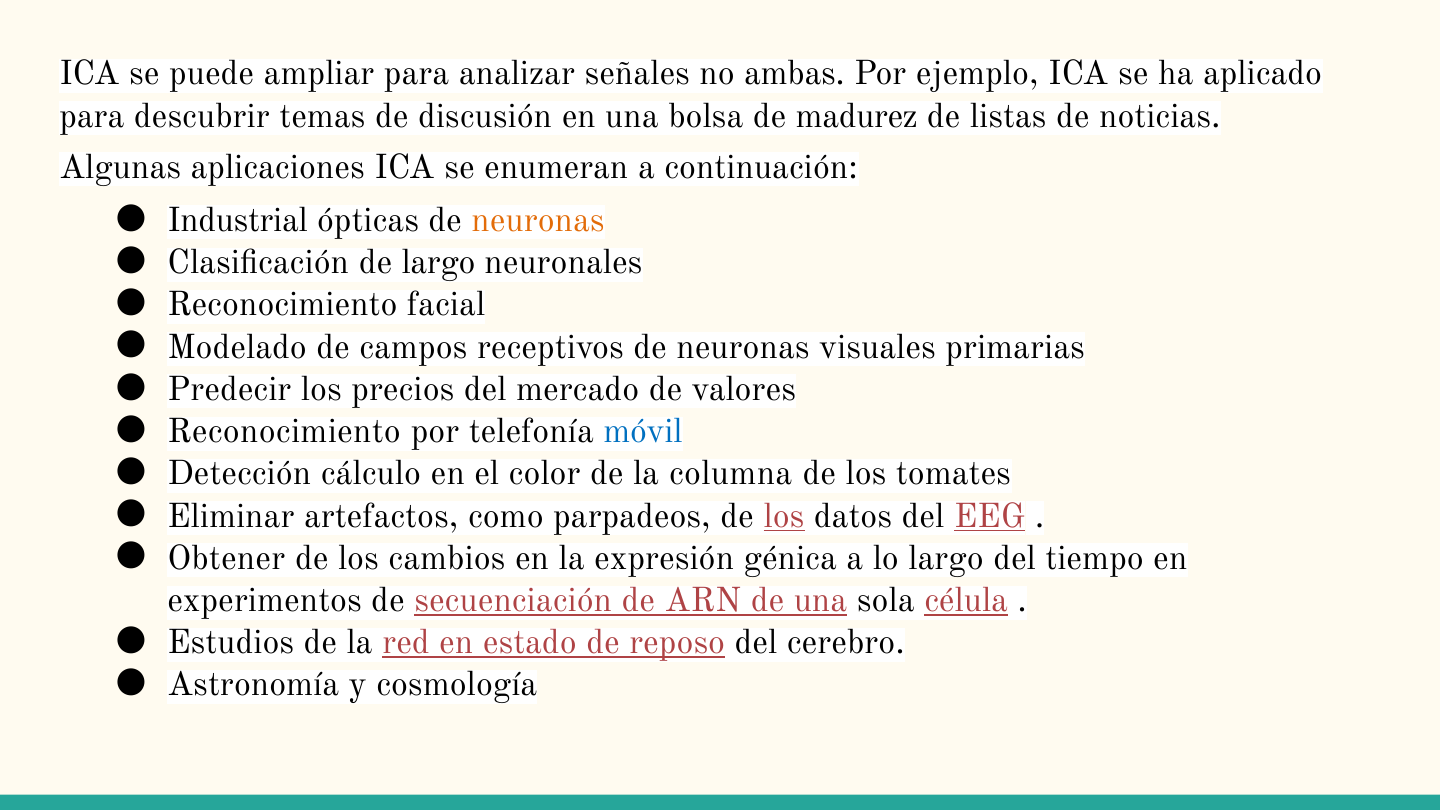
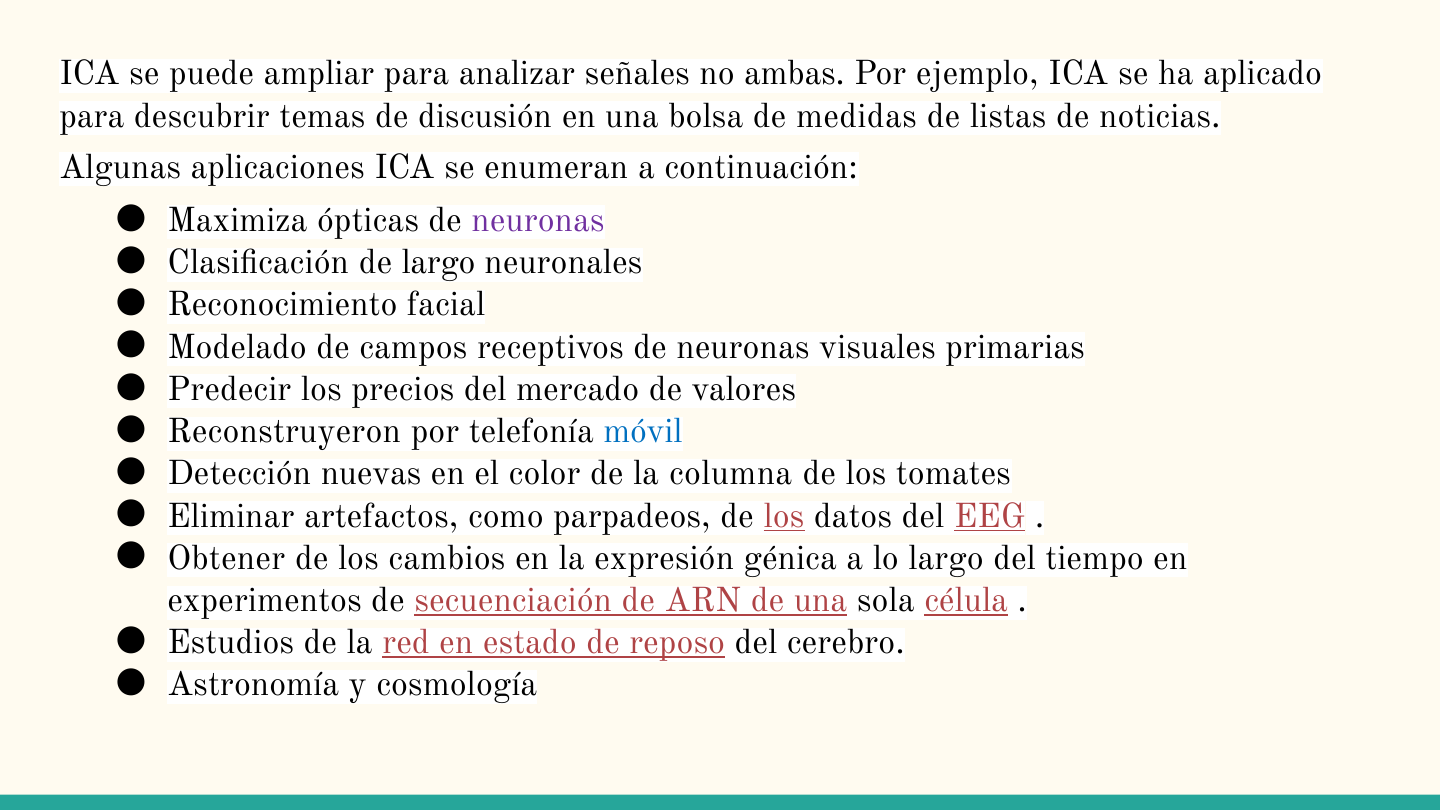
madurez: madurez -> medidas (856, 116)
Industrial: Industrial -> Maximiza (237, 220)
neuronas colour: orange -> purple (538, 220)
Reconocimiento: Reconocimiento -> Reconstruyeron (284, 431)
cálculo: cálculo -> nuevas (371, 474)
